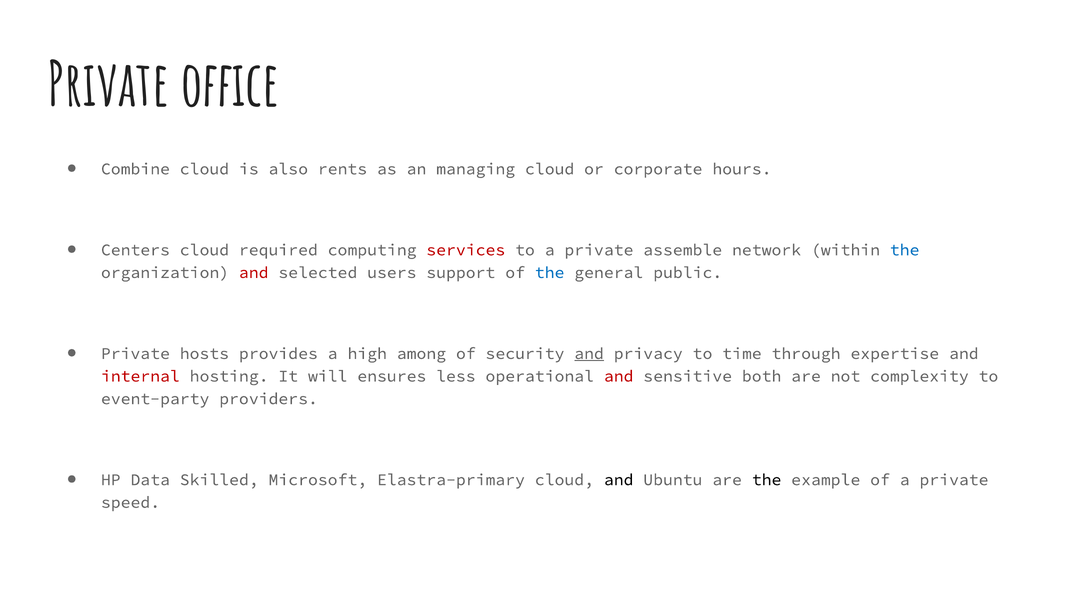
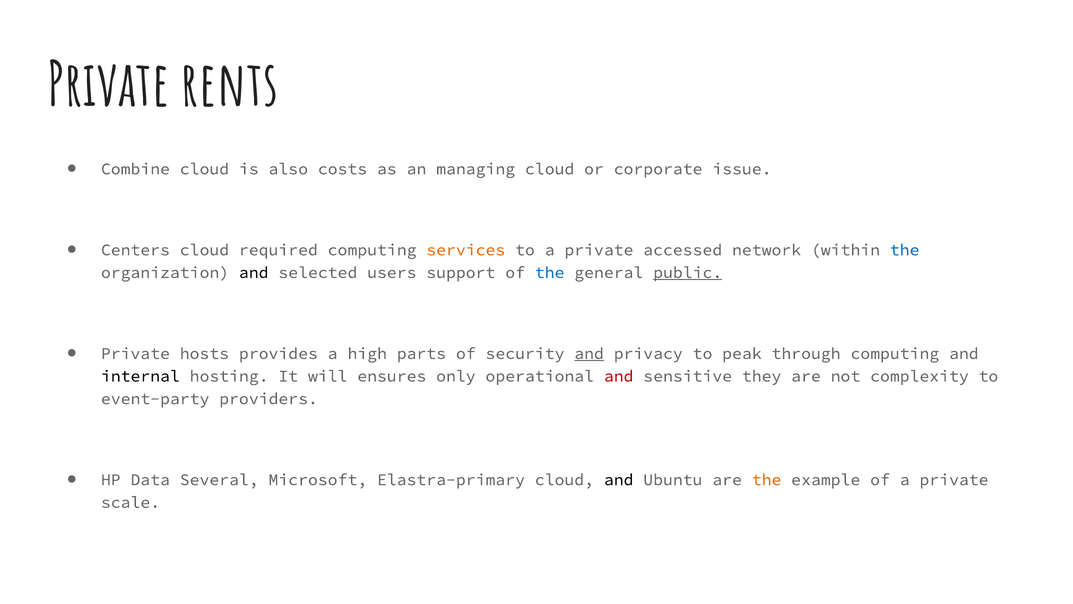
office: office -> rents (230, 86)
rents: rents -> costs (343, 169)
hours: hours -> issue (742, 169)
services colour: red -> orange (466, 250)
assemble: assemble -> accessed (683, 250)
and colour: red -> black (254, 272)
public underline: none -> present (688, 272)
among: among -> parts (421, 353)
time: time -> peak (742, 353)
through expertise: expertise -> computing (895, 353)
internal colour: red -> black (140, 376)
less: less -> only (456, 376)
both: both -> they (762, 376)
Skilled: Skilled -> Several (219, 479)
the colour: black -> orange (767, 479)
speed: speed -> scale (131, 502)
